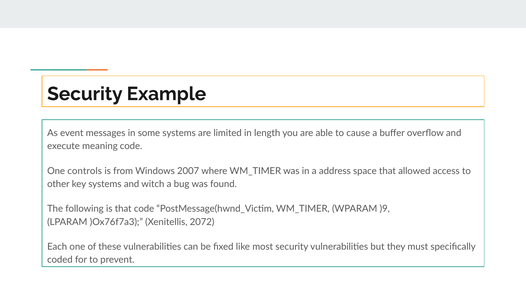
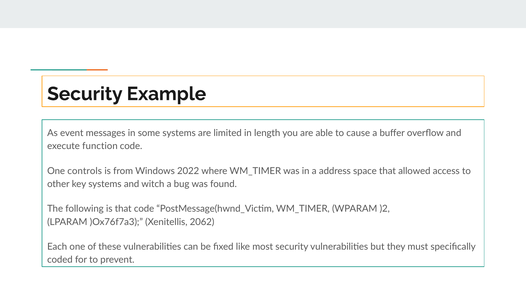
meaning: meaning -> function (100, 146)
2007: 2007 -> 2022 (188, 171)
)9: )9 -> )2 (385, 209)
2072: 2072 -> 2062 (202, 222)
